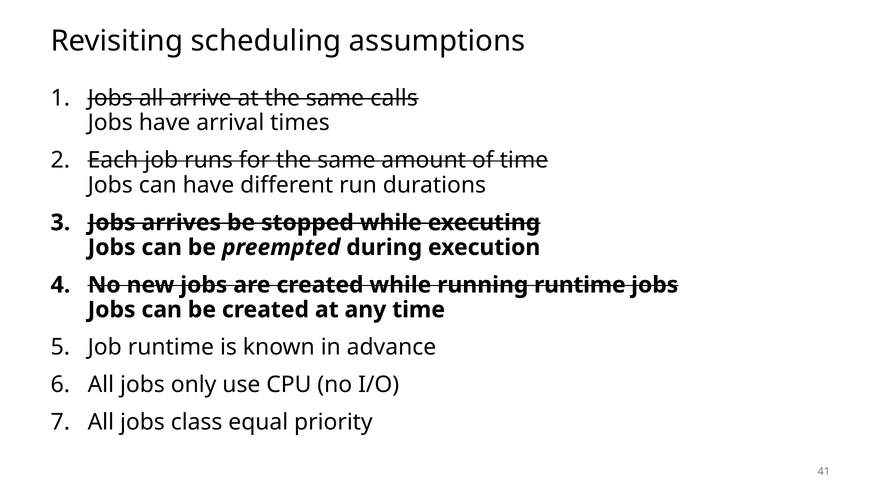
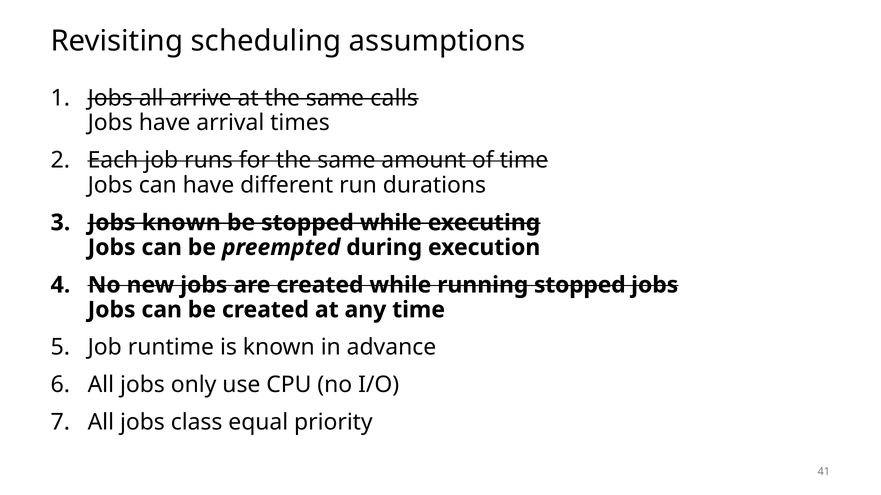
Jobs arrives: arrives -> known (181, 223)
running runtime: runtime -> stopped (580, 285)
